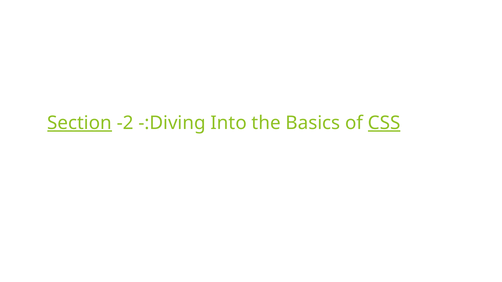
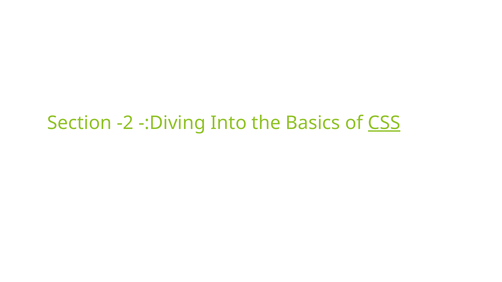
Section underline: present -> none (80, 123)
